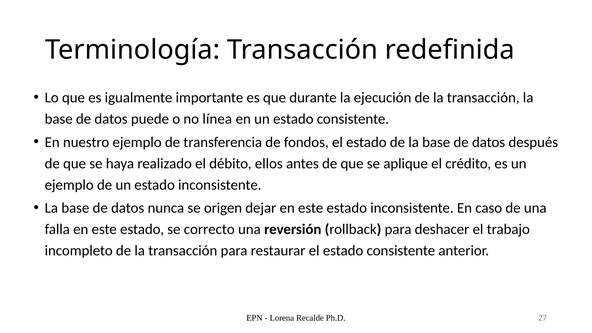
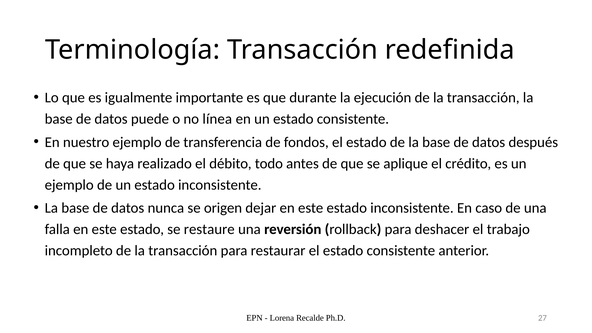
ellos: ellos -> todo (269, 164)
correcto: correcto -> restaure (209, 229)
